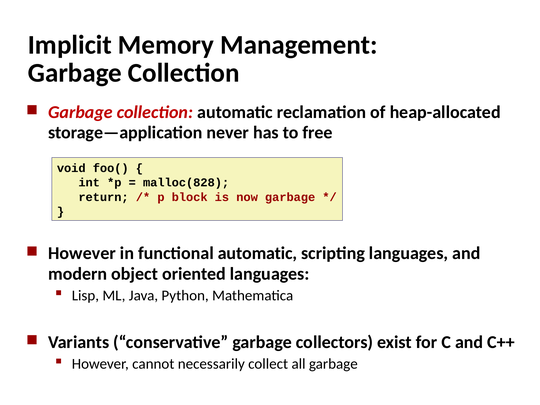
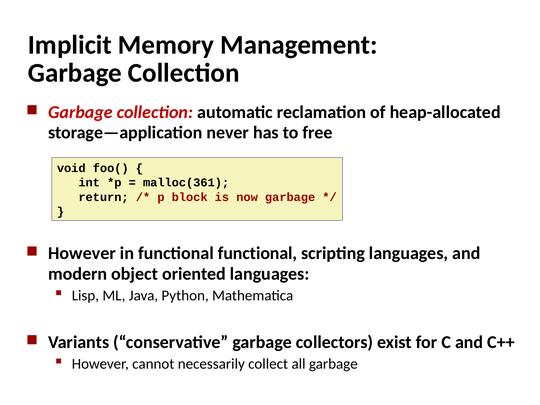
malloc(828: malloc(828 -> malloc(361 (186, 183)
functional automatic: automatic -> functional (258, 253)
